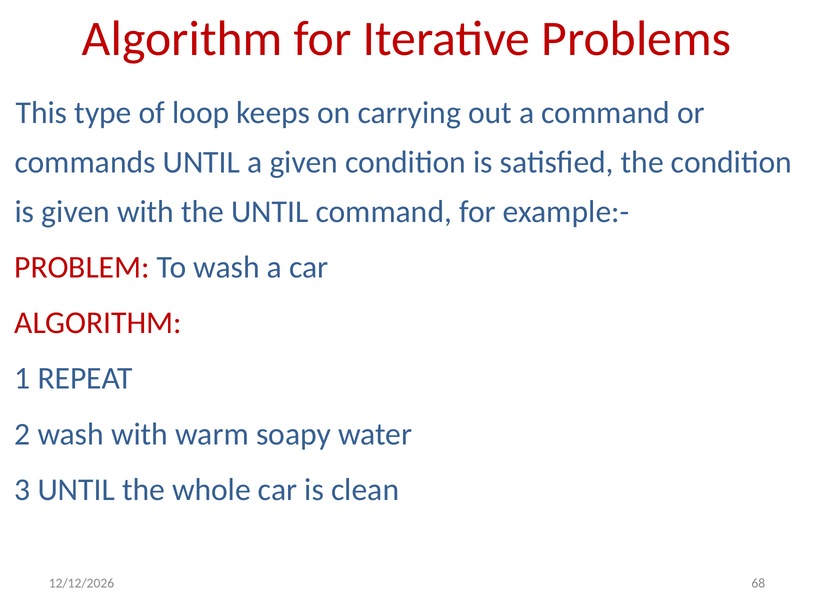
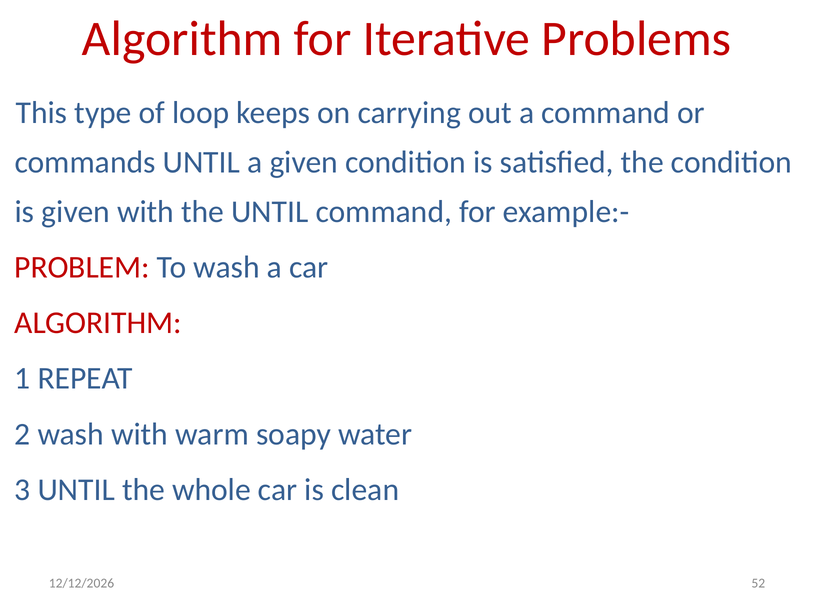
68: 68 -> 52 (758, 583)
